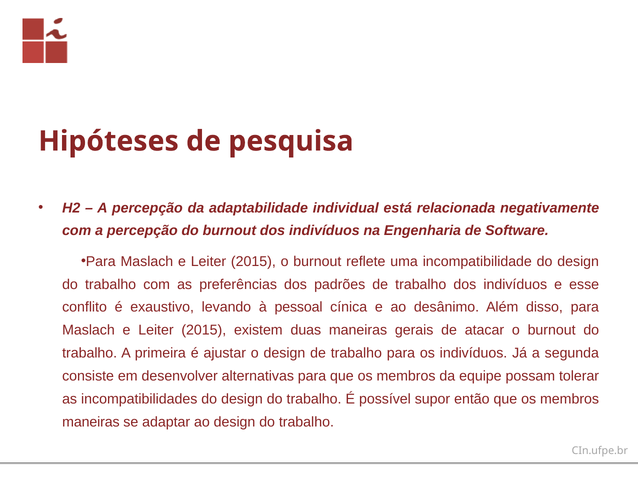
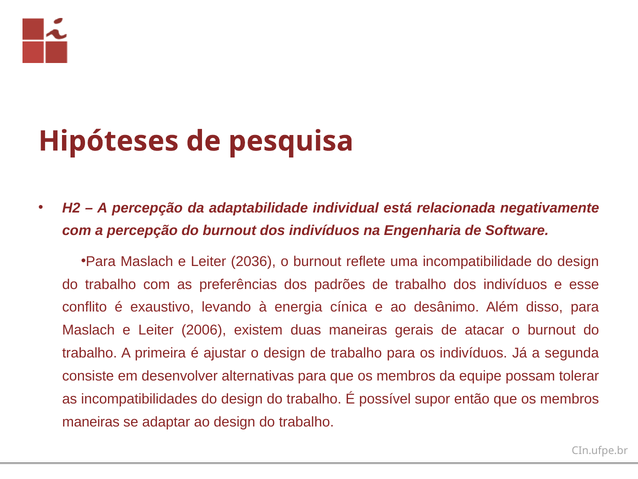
2015: 2015 -> 2036 (253, 261)
pessoal: pessoal -> energia (298, 307)
2015: 2015 -> 2006 (204, 330)
